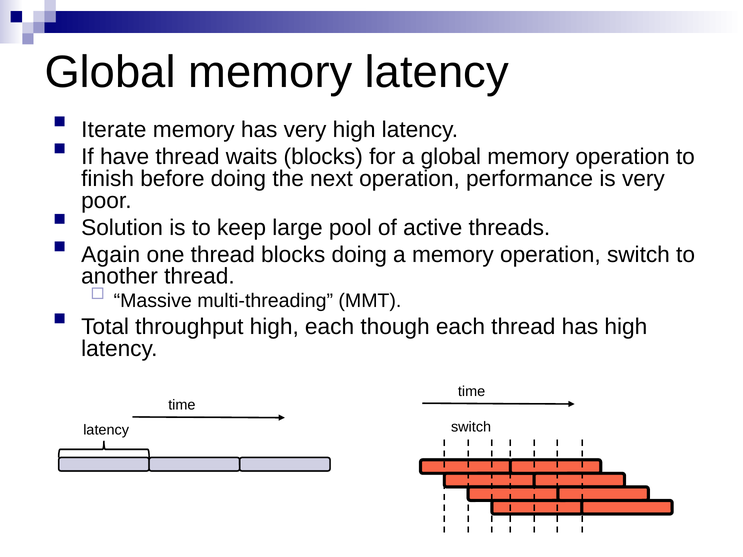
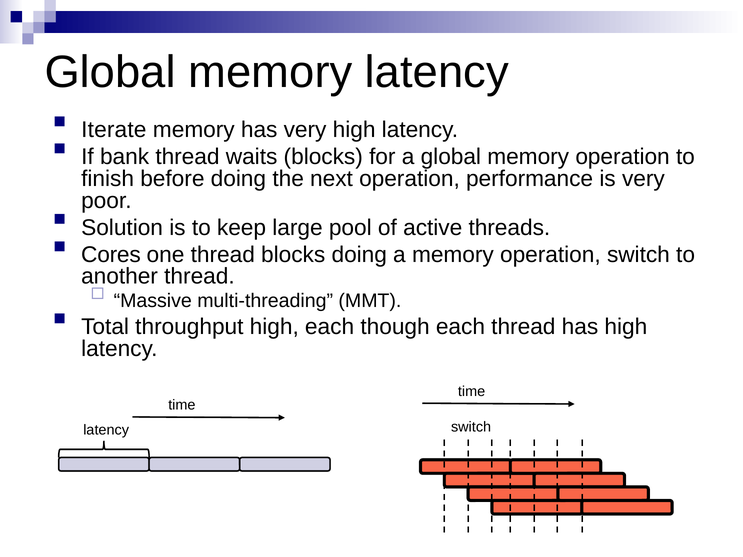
have: have -> bank (125, 157)
Again: Again -> Cores (111, 255)
